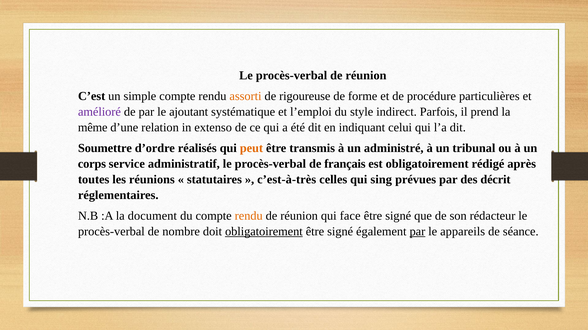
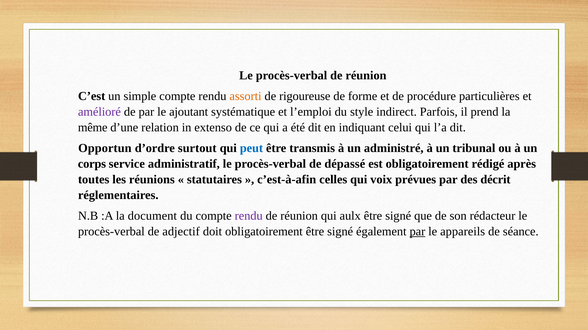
Soumettre: Soumettre -> Opportun (105, 148)
réalisés: réalisés -> surtout (197, 148)
peut colour: orange -> blue (251, 148)
français: français -> dépassé (345, 164)
c’est-à-très: c’est-à-très -> c’est-à-afin (287, 180)
sing: sing -> voix (381, 180)
rendu colour: orange -> purple (249, 216)
face: face -> aulx (350, 216)
nombre: nombre -> adjectif (181, 232)
obligatoirement underline: present -> none (264, 232)
